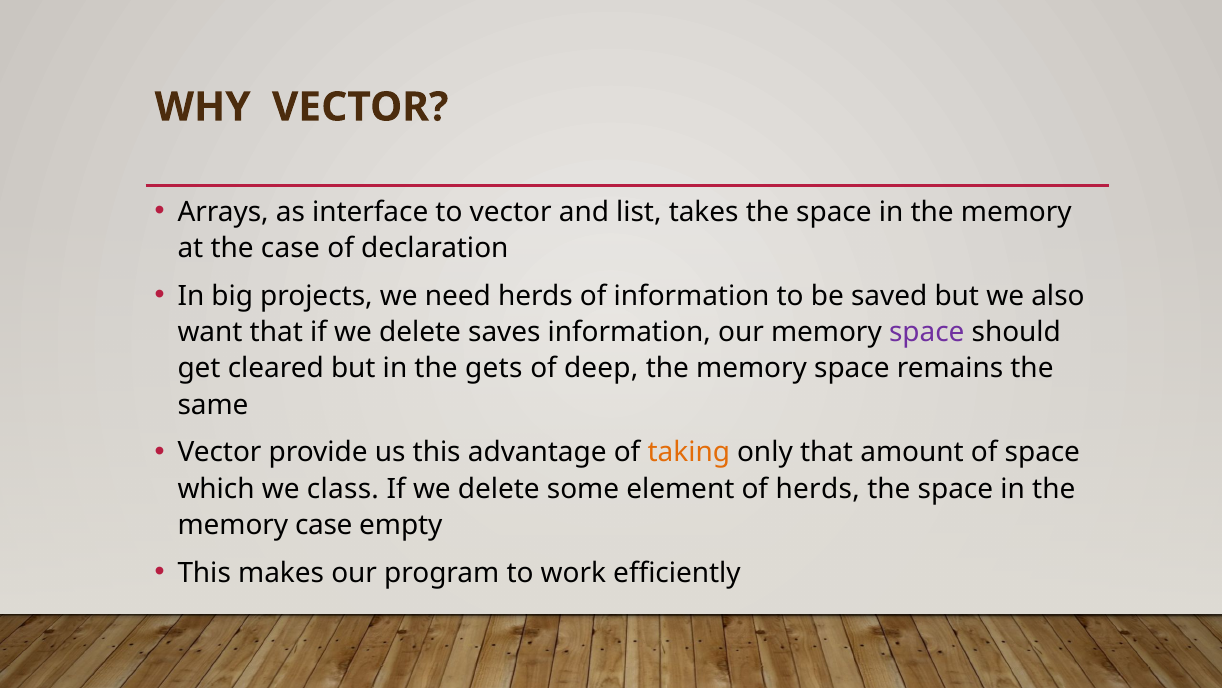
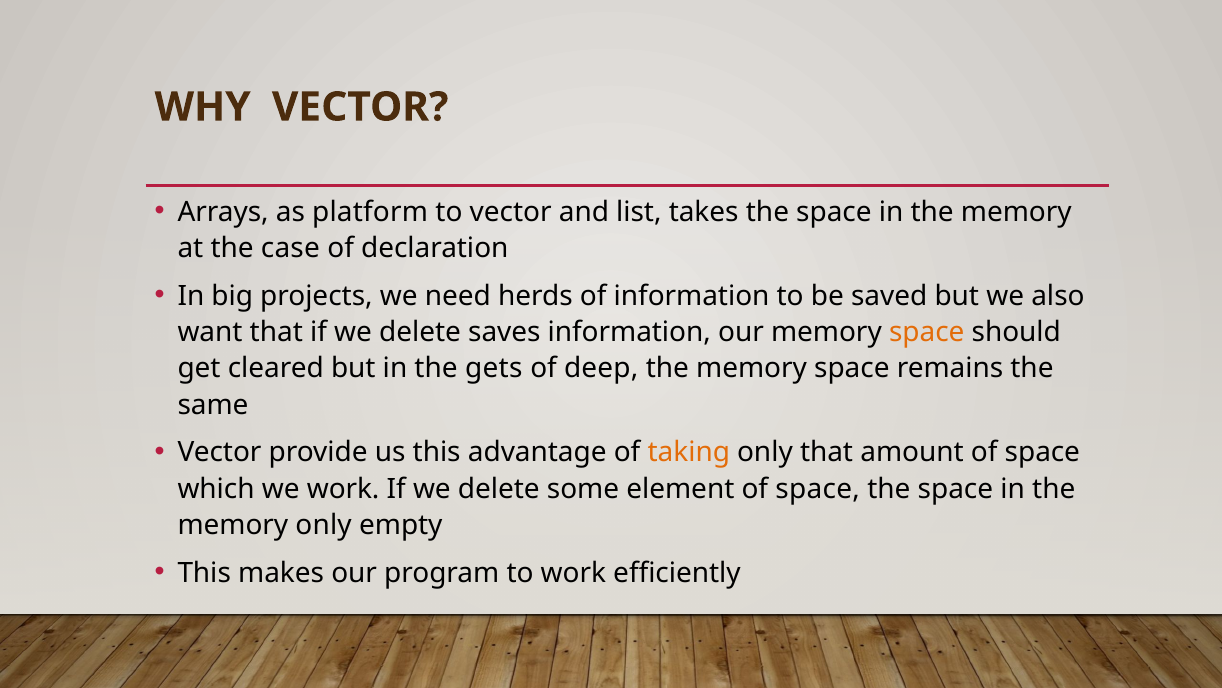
interface: interface -> platform (370, 212)
space colour: purple -> orange (927, 332)
we class: class -> work (343, 489)
element of herds: herds -> space (818, 489)
memory case: case -> only (324, 525)
